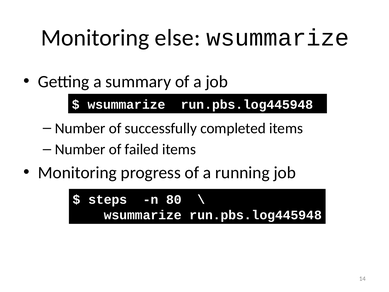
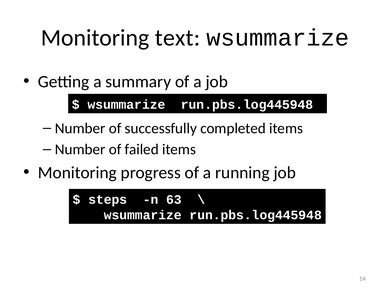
else: else -> text (178, 38)
80: 80 -> 63 (174, 199)
